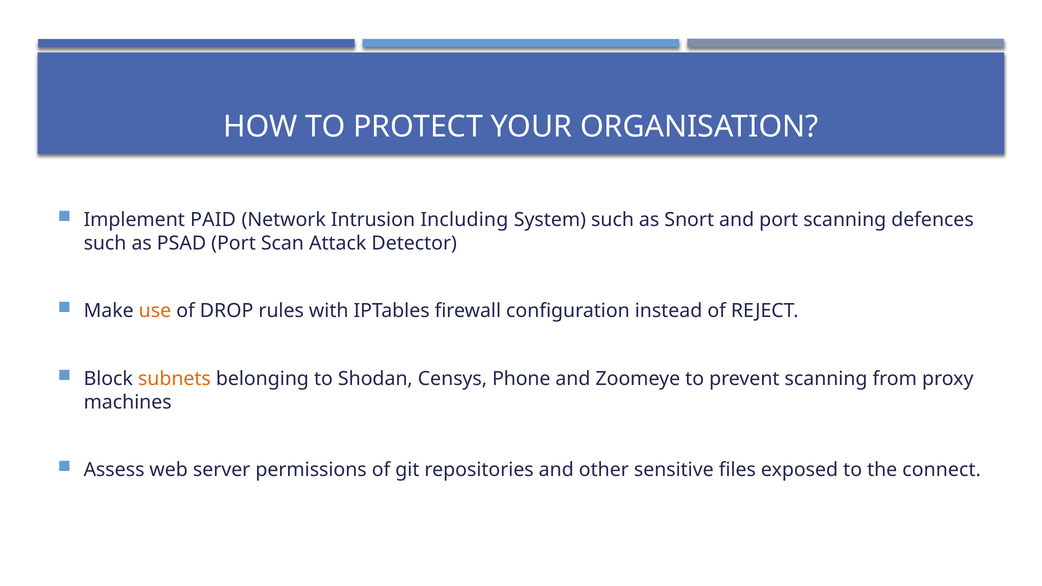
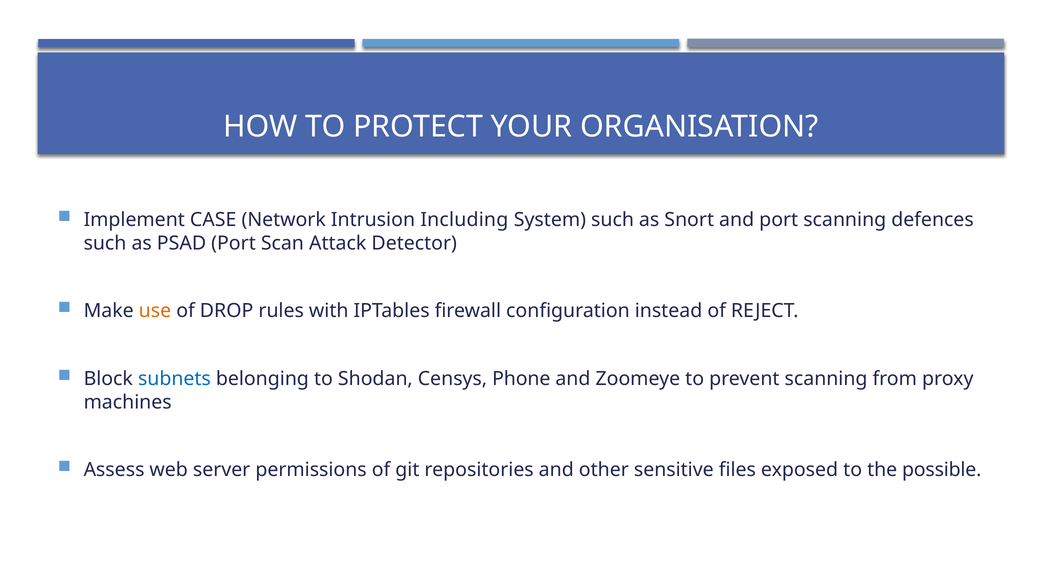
PAID: PAID -> CASE (213, 220)
subnets colour: orange -> blue (174, 379)
connect: connect -> possible (942, 470)
